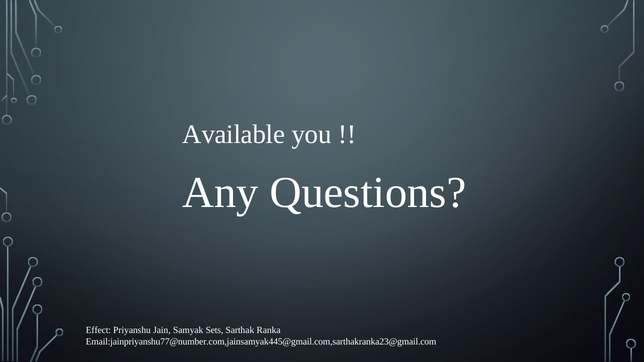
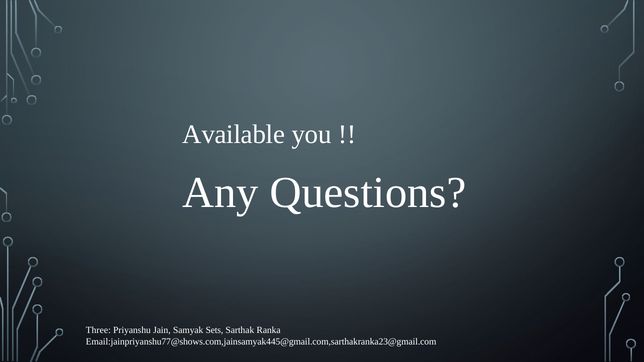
Effect: Effect -> Three (98, 331)
Email:jainpriyanshu77@number.com,jainsamyak445@gmail.com,sarthakranka23@gmail.com: Email:jainpriyanshu77@number.com,jainsamyak445@gmail.com,sarthakranka23@gmail.com -> Email:jainpriyanshu77@shows.com,jainsamyak445@gmail.com,sarthakranka23@gmail.com (261, 342)
